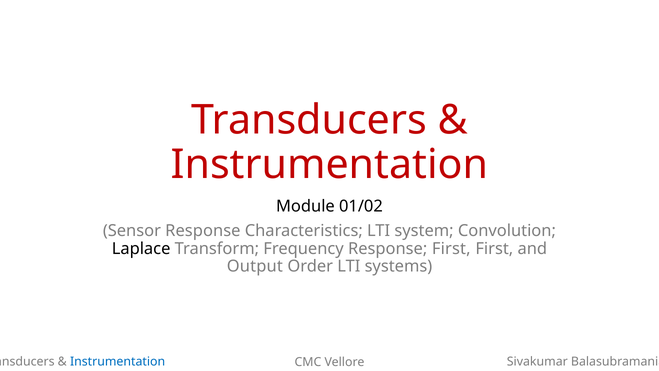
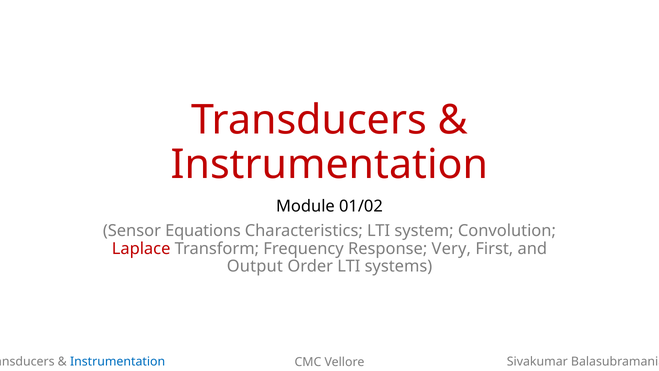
Sensor Response: Response -> Equations (203, 231)
Laplace colour: black -> red (141, 248)
Response First: First -> Very (451, 248)
